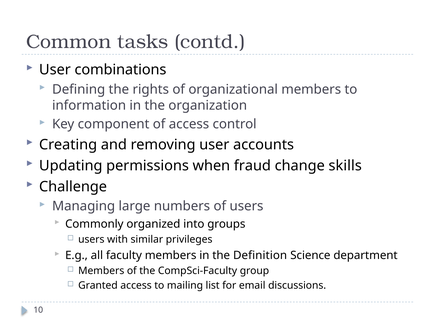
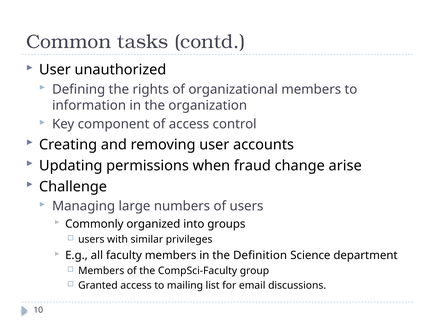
combinations: combinations -> unauthorized (120, 70)
skills: skills -> arise (345, 166)
